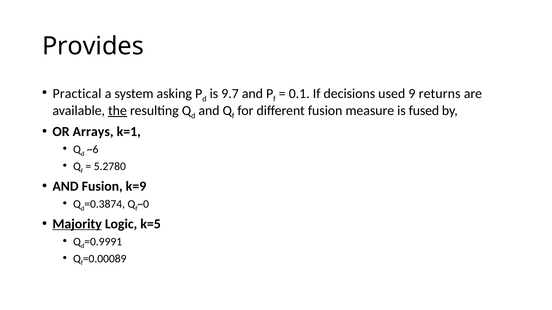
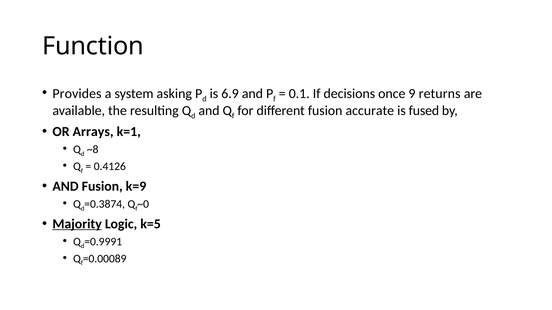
Provides: Provides -> Function (93, 46)
Practical: Practical -> Provides (77, 94)
9.7: 9.7 -> 6.9 (230, 94)
used: used -> once (392, 94)
the underline: present -> none (117, 111)
measure: measure -> accurate (370, 111)
~6: ~6 -> ~8 (93, 150)
5.2780: 5.2780 -> 0.4126 (110, 167)
